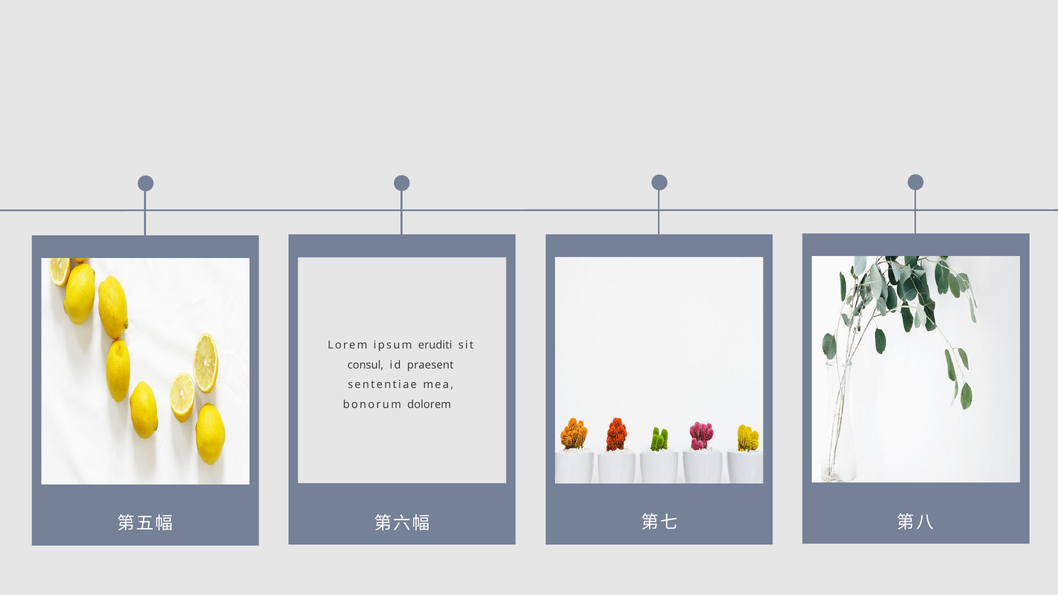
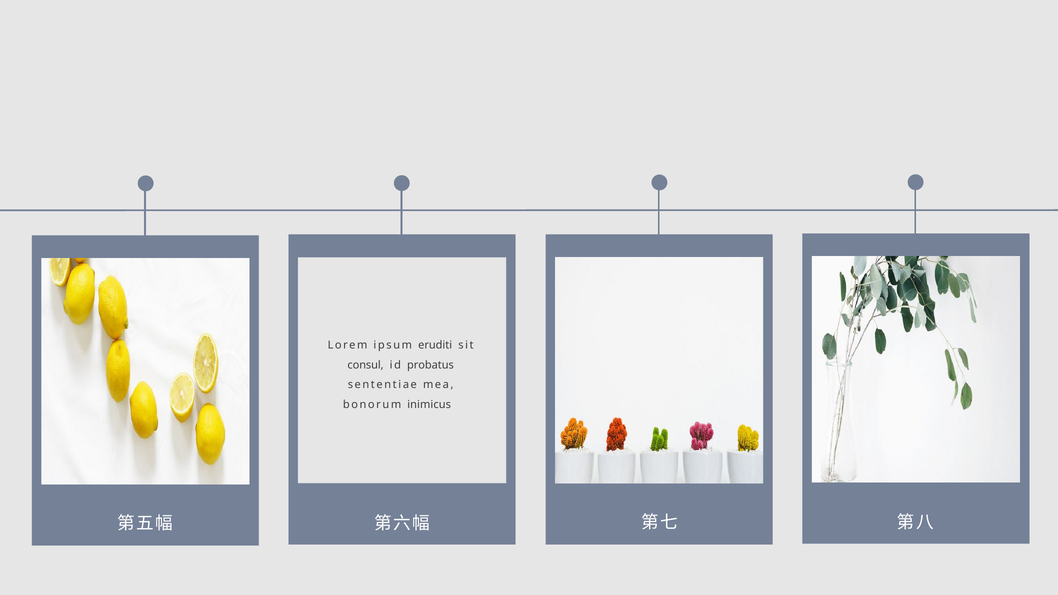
praesent: praesent -> probatus (430, 365)
dolorem: dolorem -> inimicus (429, 405)
